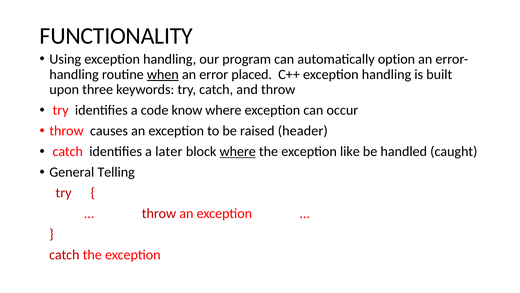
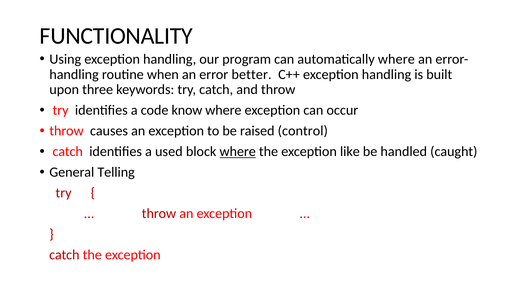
automatically option: option -> where (396, 59)
when underline: present -> none (163, 74)
placed: placed -> better (252, 74)
header: header -> control (303, 131)
later: later -> used (169, 151)
